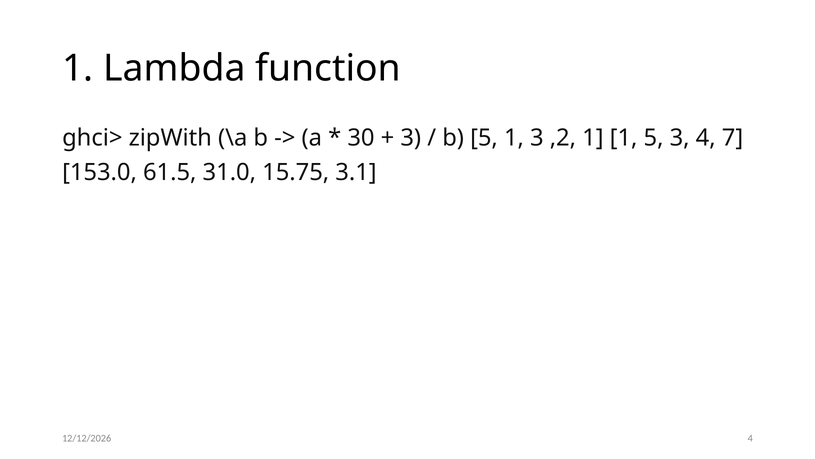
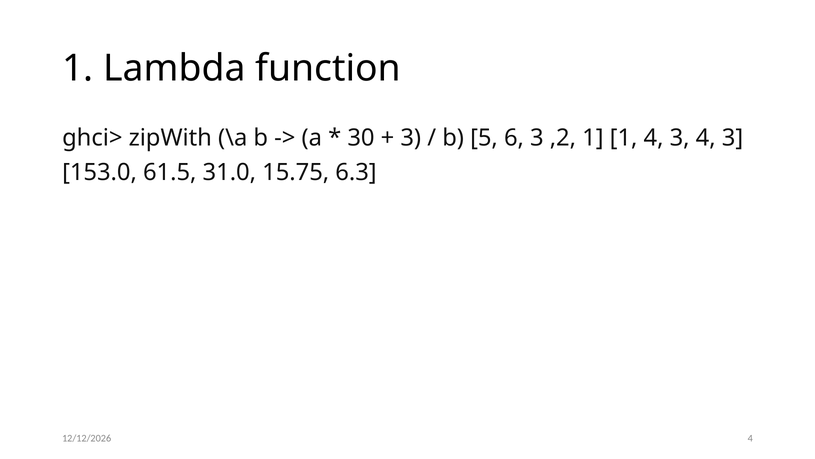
5 1: 1 -> 6 (514, 138)
1 5: 5 -> 4 (654, 138)
3 4 7: 7 -> 3 (733, 138)
3.1: 3.1 -> 6.3 (356, 172)
